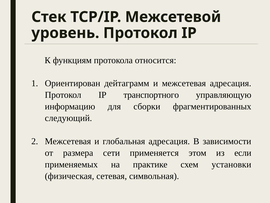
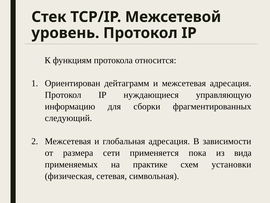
транспортного: транспортного -> нуждающиеся (151, 95)
этом: этом -> пока (197, 153)
если: если -> вида (243, 153)
